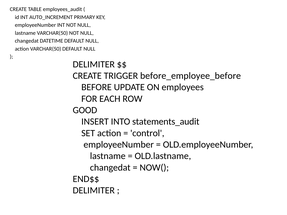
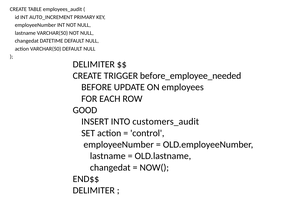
before_employee_before: before_employee_before -> before_employee_needed (191, 76)
statements_audit: statements_audit -> customers_audit (166, 122)
